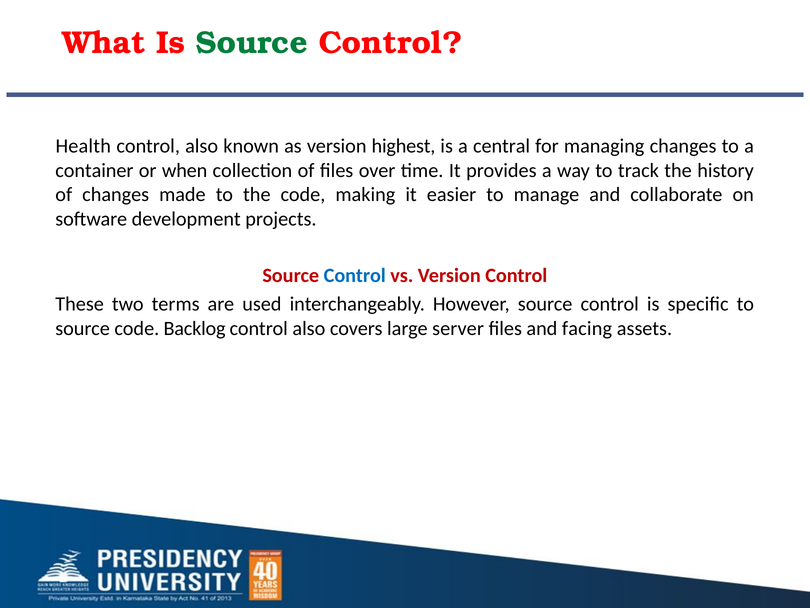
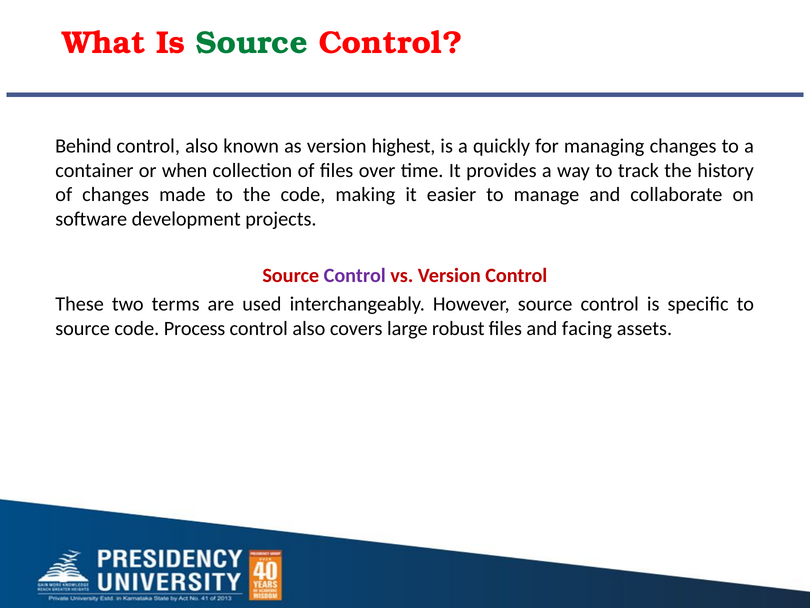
Health: Health -> Behind (83, 146)
central: central -> quickly (502, 146)
Control colour: blue -> purple (355, 275)
Backlog: Backlog -> Process (195, 328)
server: server -> robust (458, 328)
